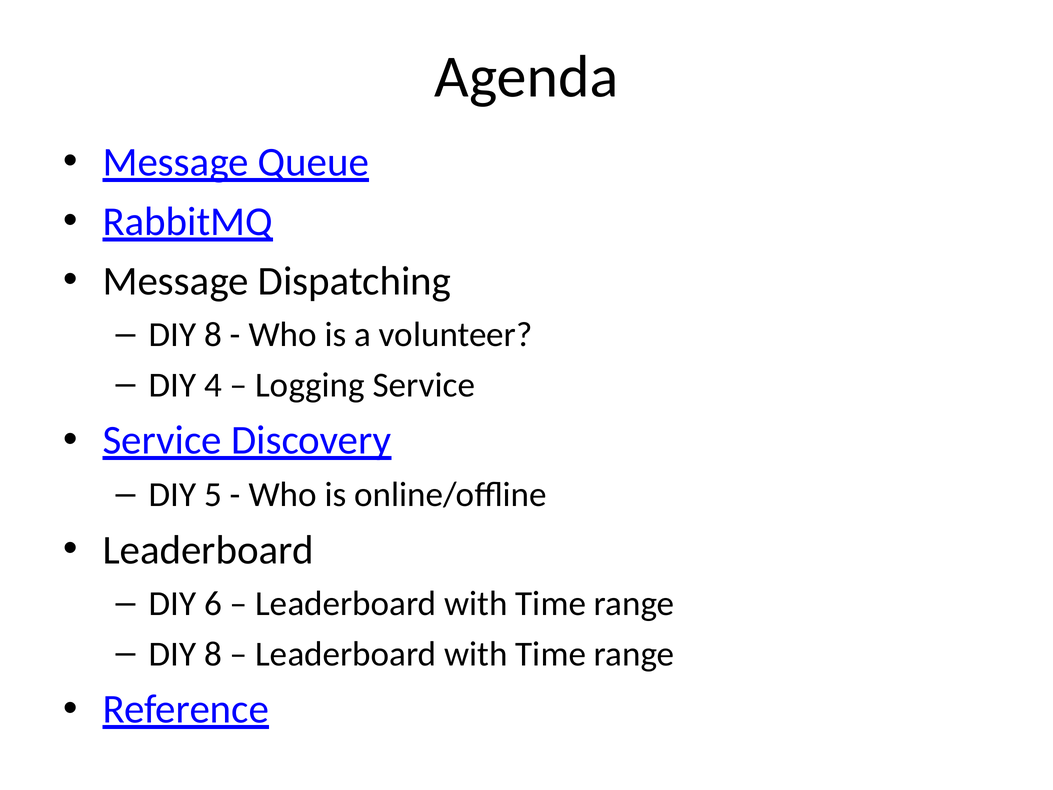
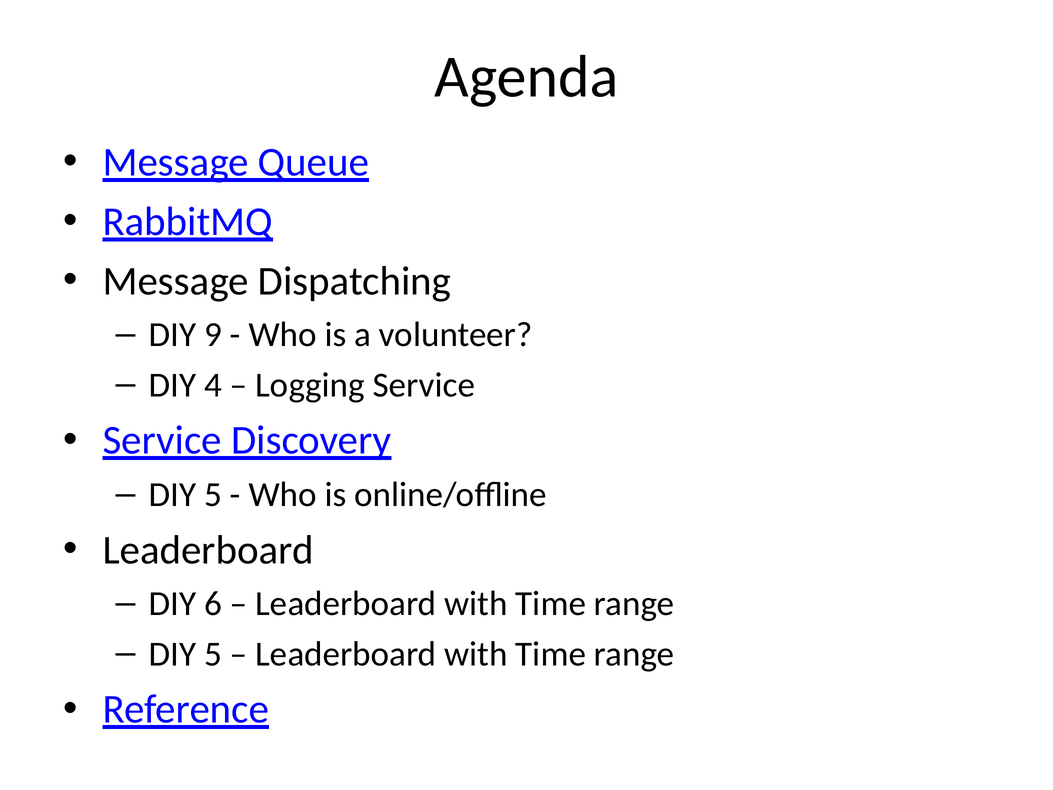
8: 8 -> 9 (213, 334)
8: 8 -> 5 (213, 654)
